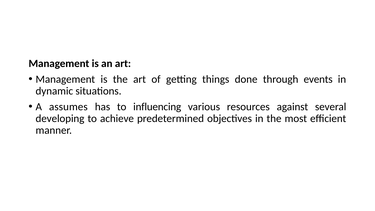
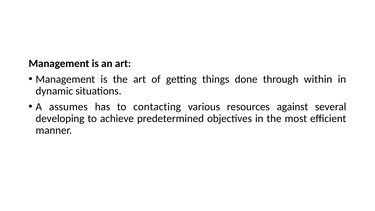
events: events -> within (318, 79)
influencing: influencing -> contacting (157, 107)
